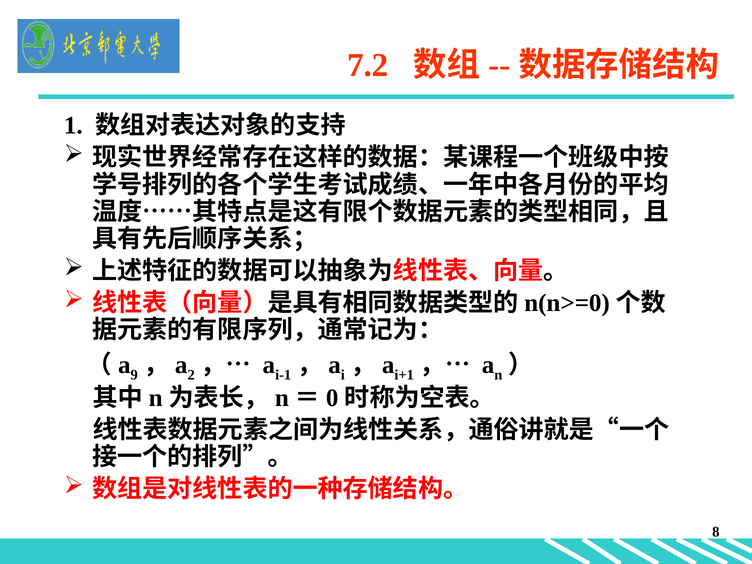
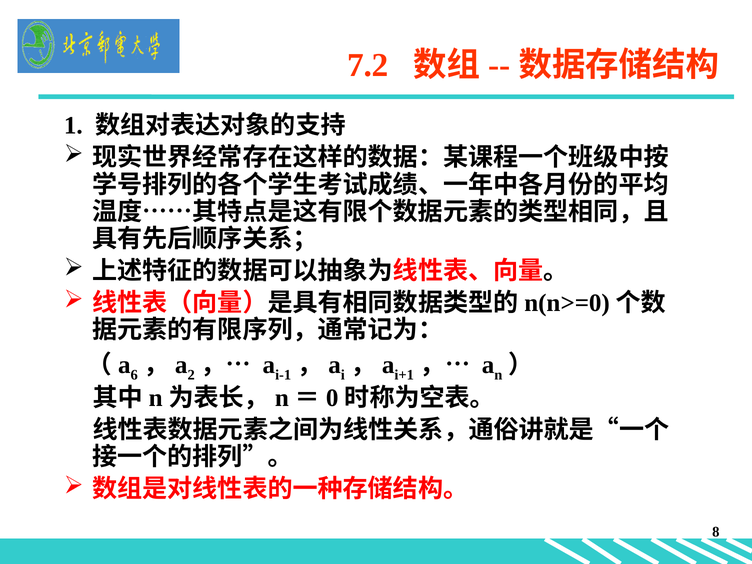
9: 9 -> 6 (134, 375)
